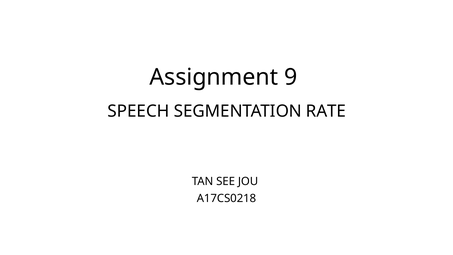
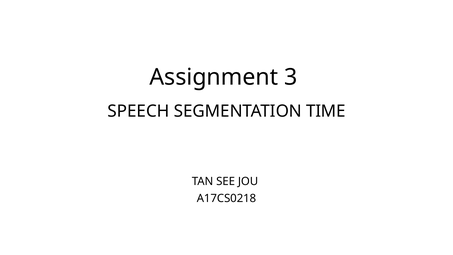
9: 9 -> 3 (291, 77)
RATE: RATE -> TIME (326, 111)
